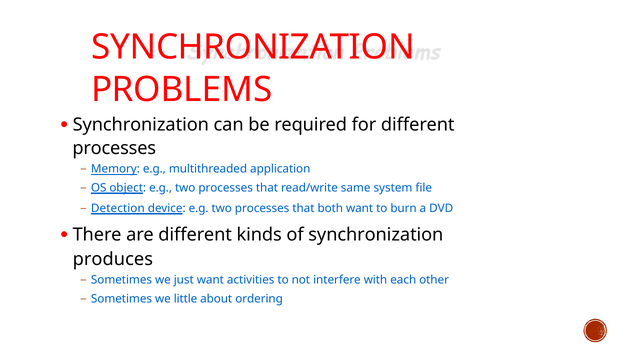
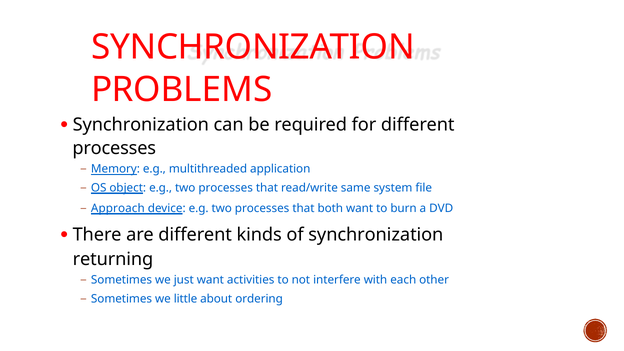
Detection: Detection -> Approach (118, 208)
produces: produces -> returning (113, 259)
